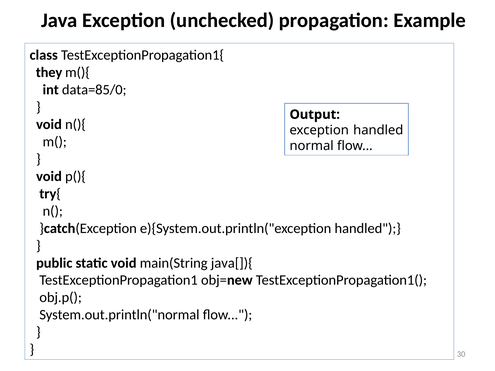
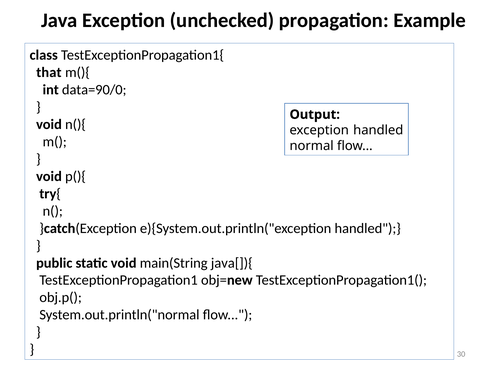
they: they -> that (49, 73)
data=85/0: data=85/0 -> data=90/0 (94, 90)
